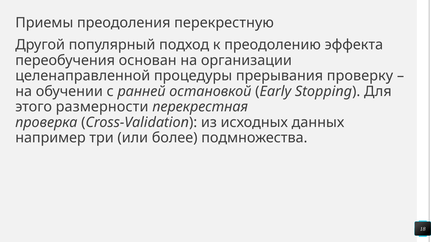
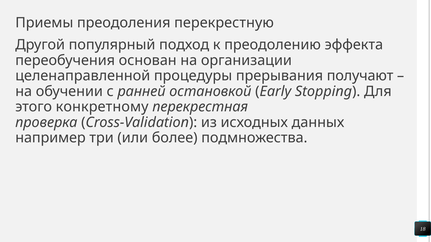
проверку: проверку -> получают (360, 76)
размерности: размерности -> конкретному (102, 107)
